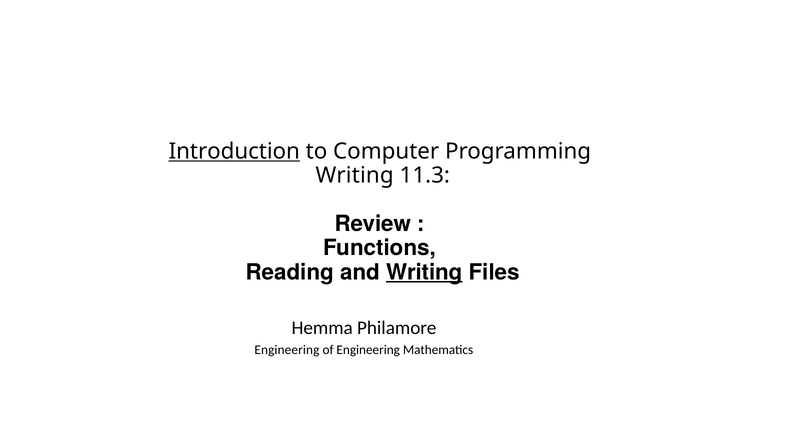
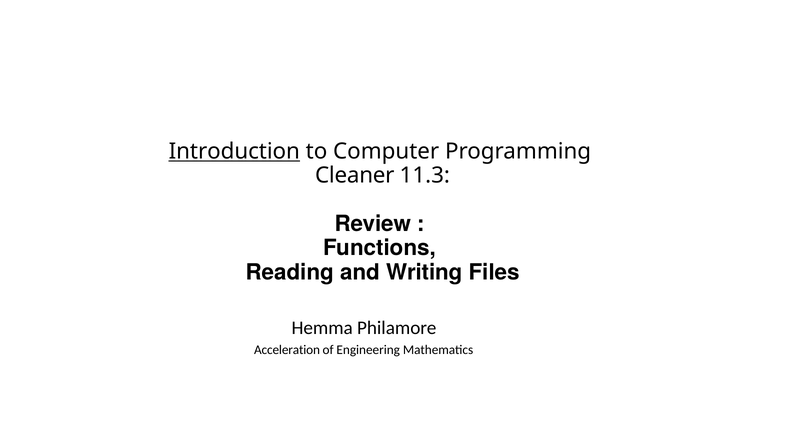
Writing: Writing -> Cleaner (355, 176)
Writing underline: present -> none (424, 272)
Engineering: Engineering -> Acceleration (287, 350)
